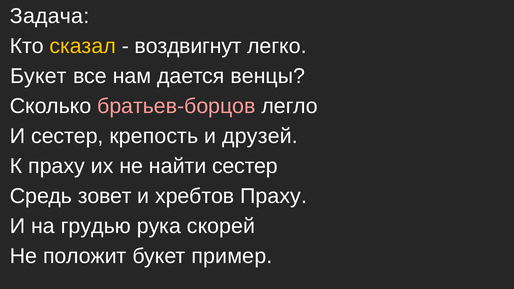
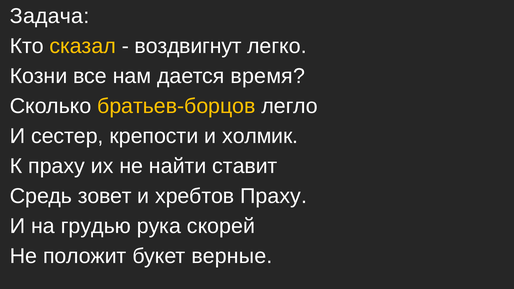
Букет: Букет -> Козни (39, 76)
венцы: венцы -> время (268, 76)
братьев-борцов colour: pink -> yellow (176, 106)
крепость: крепость -> крепости (154, 136)
друзей: друзей -> холмик (260, 136)
найти сестер: сестер -> ставит (245, 166)
пример: пример -> верные (232, 256)
